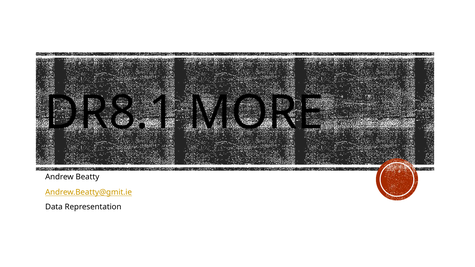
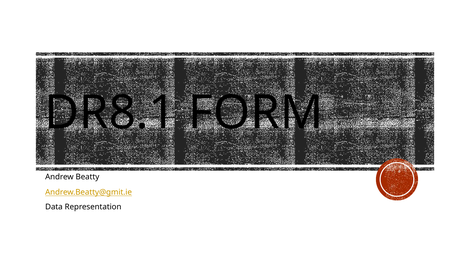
MORE: MORE -> FORM (256, 113)
